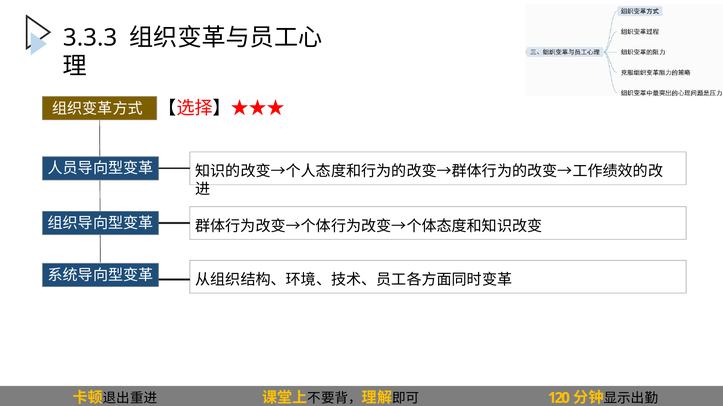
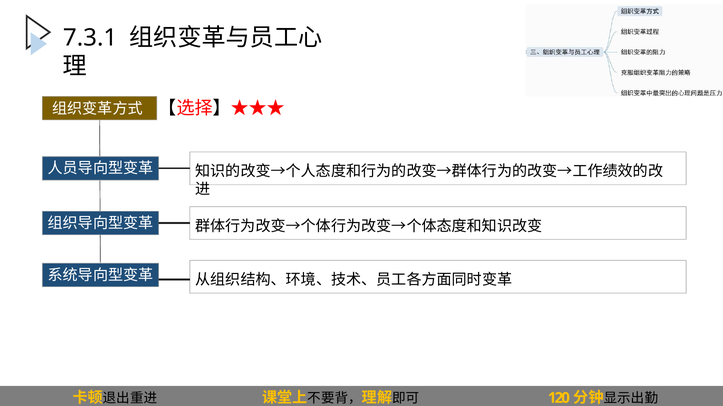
3.3.3: 3.3.3 -> 7.3.1 (90, 38)
